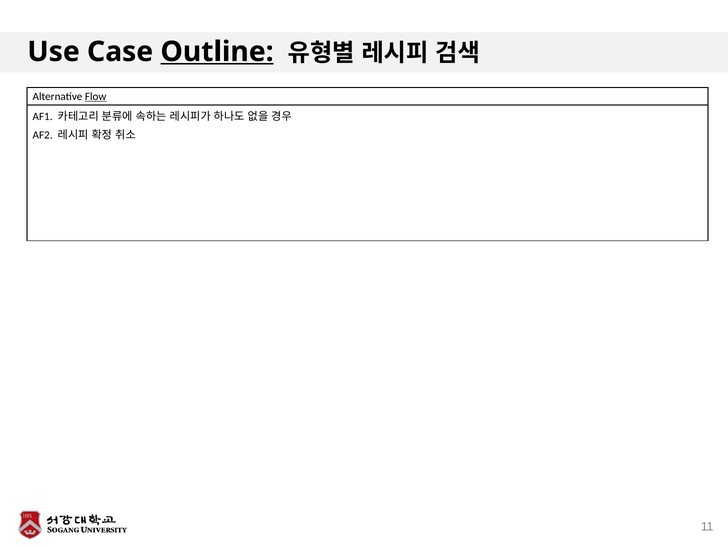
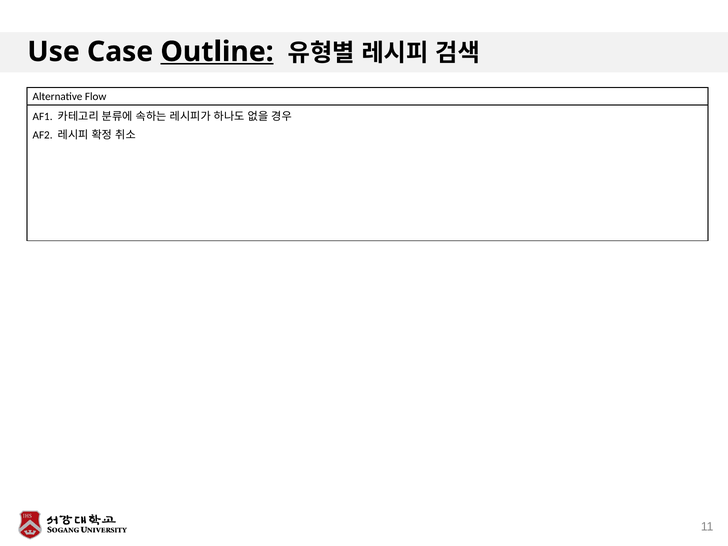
Flow underline: present -> none (96, 96)
